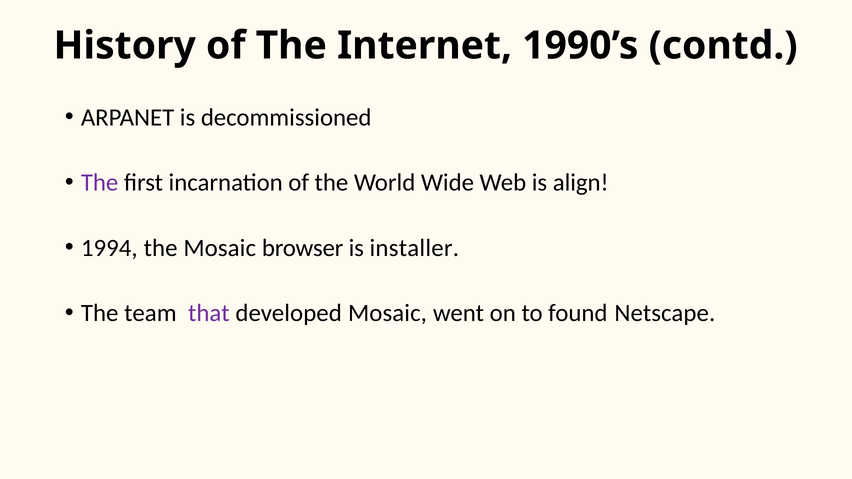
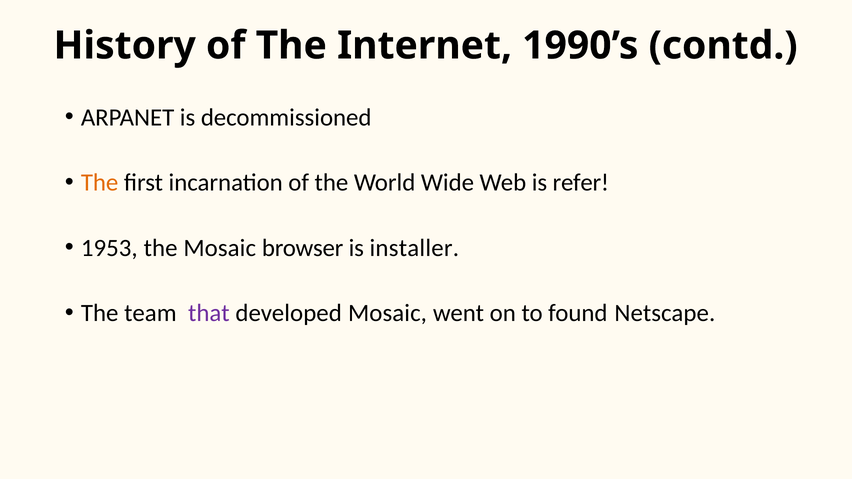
The colour: purple -> orange (100, 183)
align: align -> refer (581, 183)
1994: 1994 -> 1953 (109, 248)
